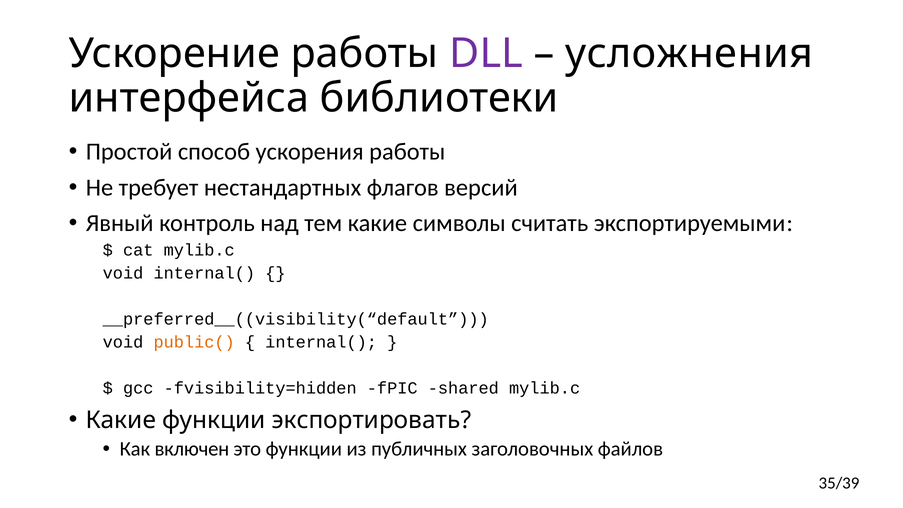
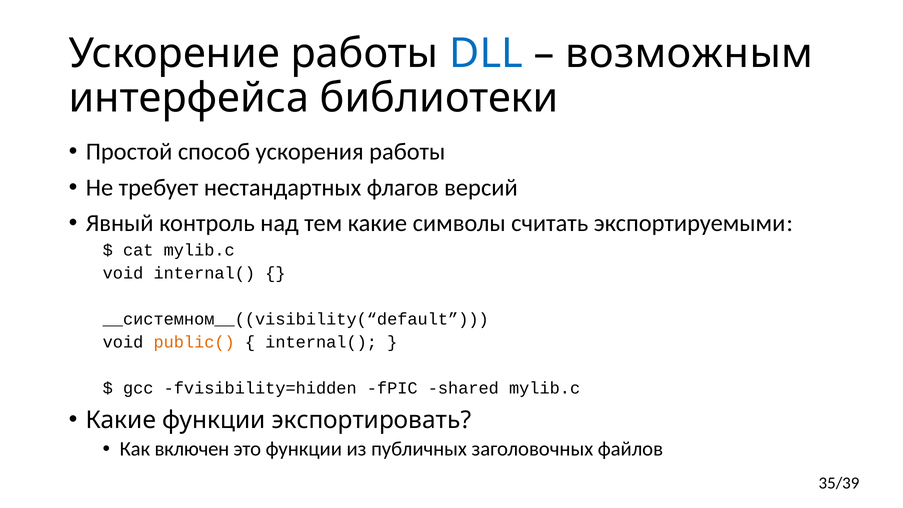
DLL colour: purple -> blue (486, 54)
усложнения: усложнения -> возможным (689, 54)
__preferred__((visibility(“default: __preferred__((visibility(“default -> __системном__((visibility(“default (296, 319)
